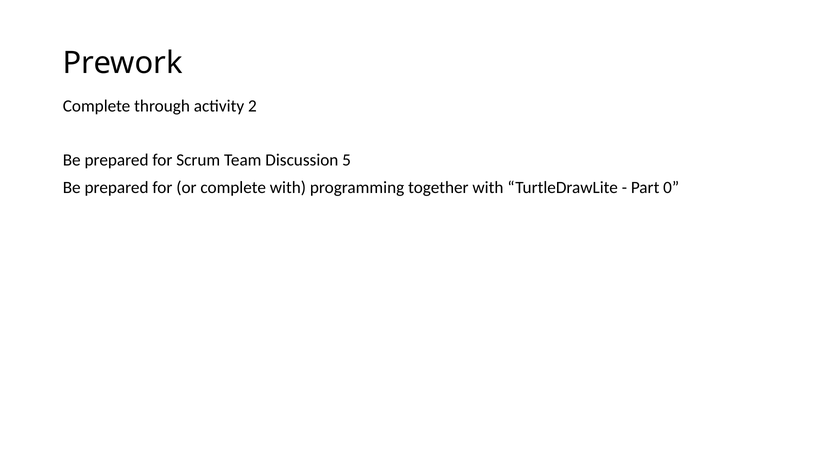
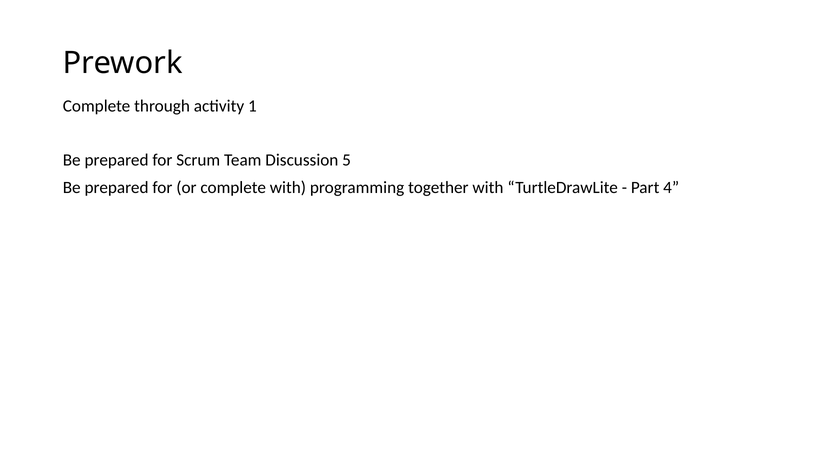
2: 2 -> 1 (252, 106)
0: 0 -> 4 (671, 187)
